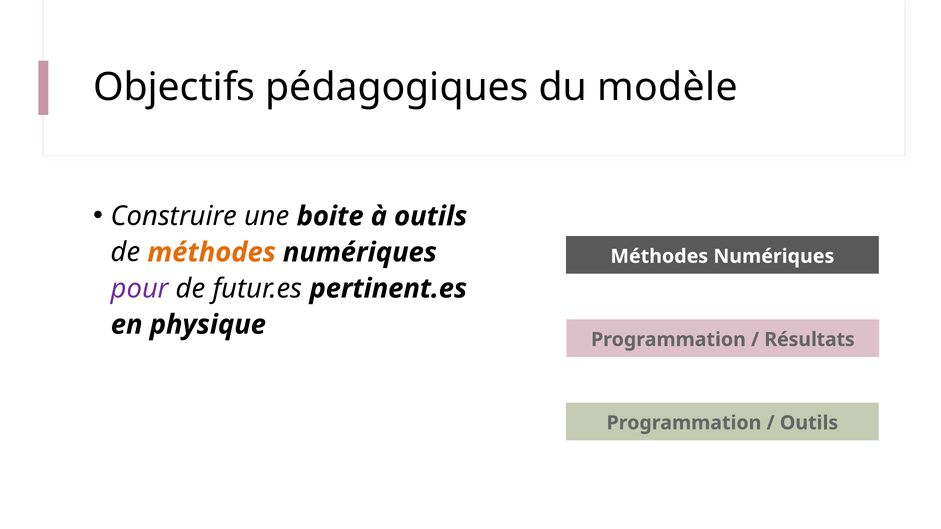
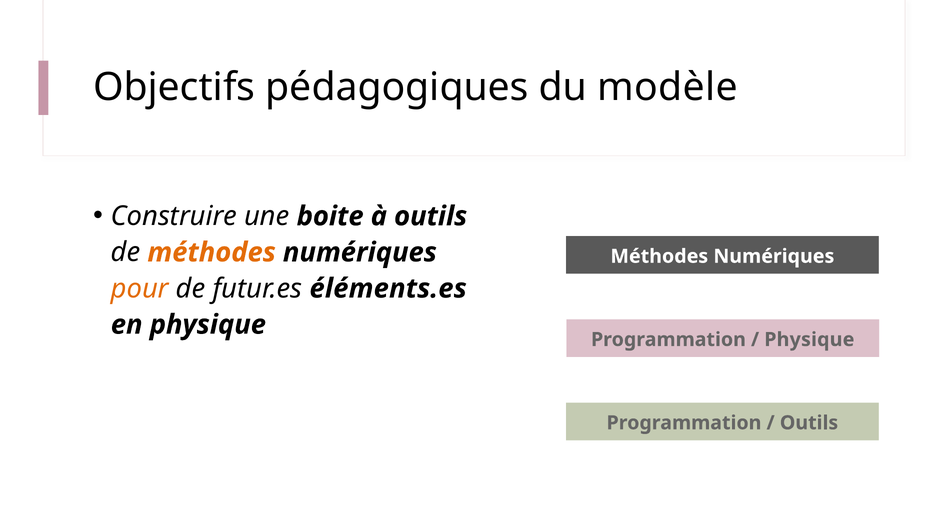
pour colour: purple -> orange (140, 289)
pertinent.es: pertinent.es -> éléments.es (388, 289)
Résultats: Résultats -> Physique (809, 340)
